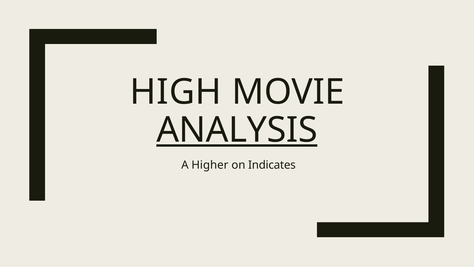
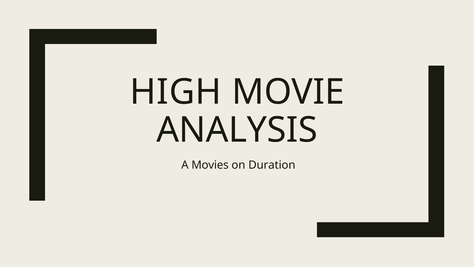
ANALYSIS underline: present -> none (237, 130)
Higher: Higher -> Movies (210, 165)
Indicates: Indicates -> Duration (272, 165)
